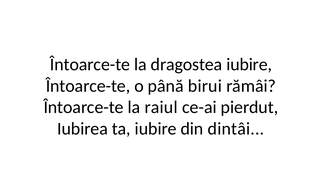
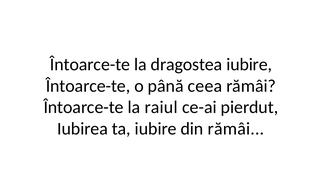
birui: birui -> ceea (205, 86)
din dintâi: dintâi -> rămâi (236, 129)
